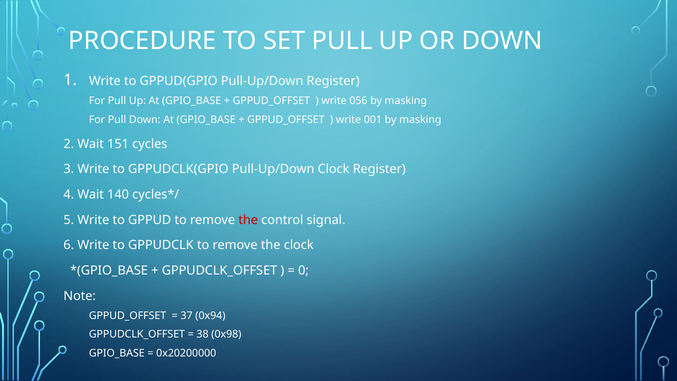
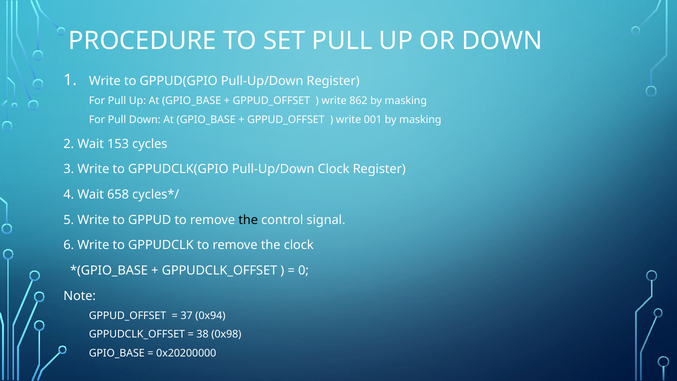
056: 056 -> 862 (358, 101)
151: 151 -> 153 (118, 144)
140: 140 -> 658 (118, 194)
the colour: red -> black (248, 220)
